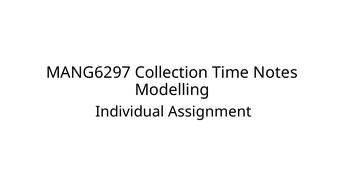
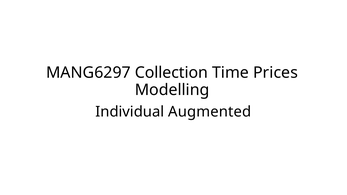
Notes: Notes -> Prices (275, 73)
Assignment: Assignment -> Augmented (210, 112)
